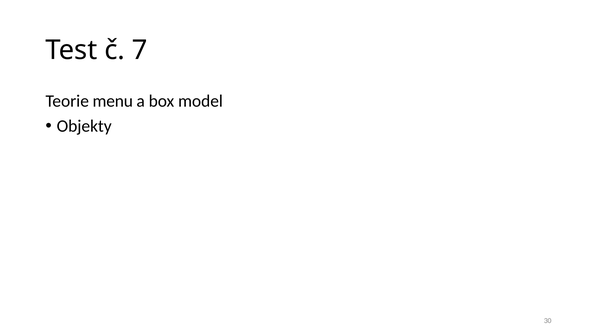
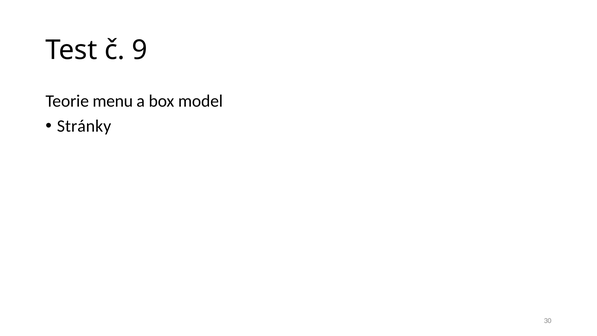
7: 7 -> 9 (140, 50)
Objekty: Objekty -> Stránky (84, 126)
